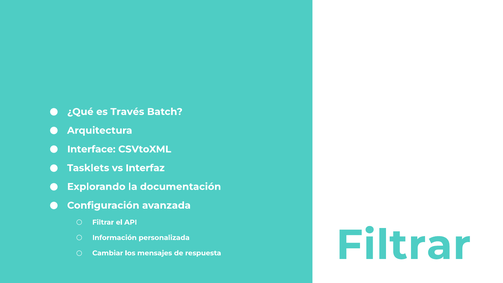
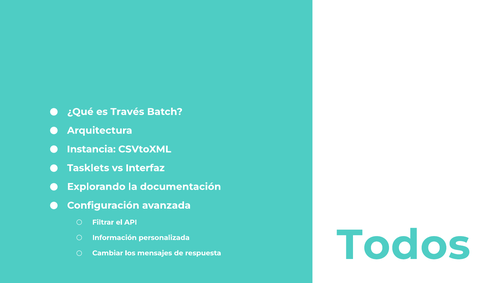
Interface: Interface -> Instancia (91, 149)
Filtrar: Filtrar -> Todos (403, 245)
